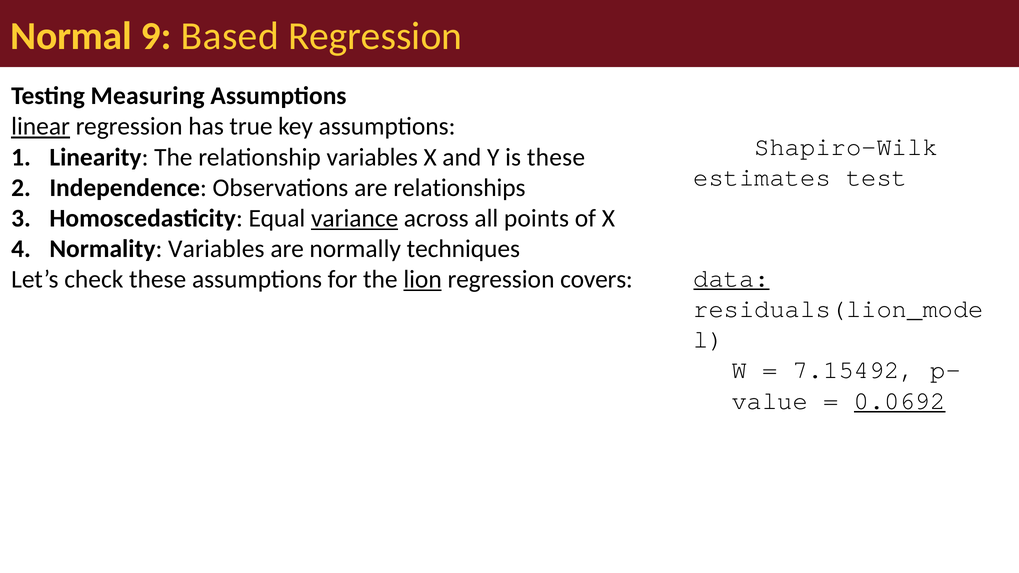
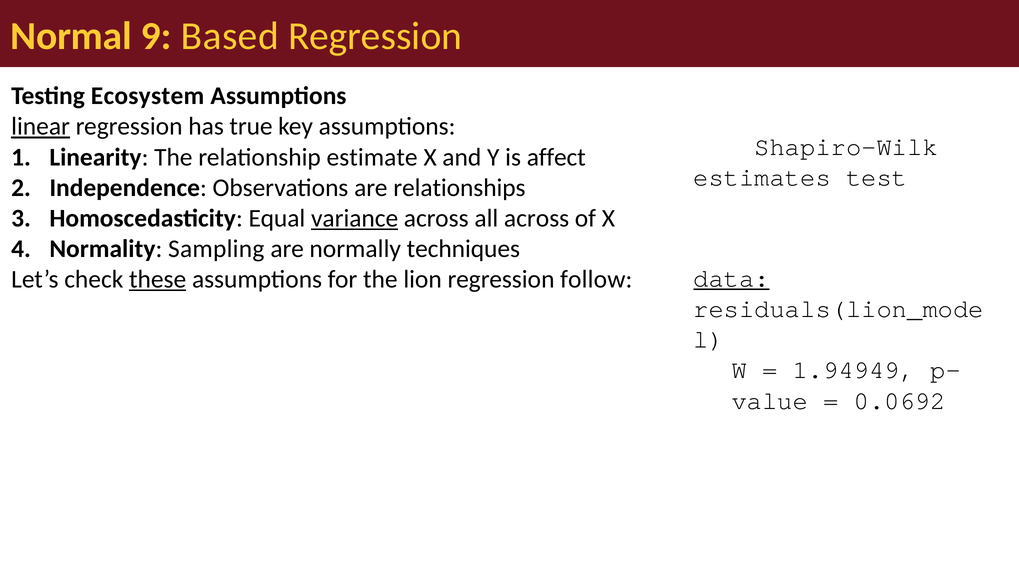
Measuring: Measuring -> Ecosystem (148, 96)
relationship variables: variables -> estimate (372, 157)
is these: these -> affect (556, 157)
all points: points -> across (537, 218)
Normality Variables: Variables -> Sampling (216, 249)
these underline: none -> present (158, 279)
lion underline: present -> none (423, 279)
covers: covers -> follow (596, 279)
7.15492: 7.15492 -> 1.94949 (854, 370)
0.0692 underline: present -> none (900, 401)
